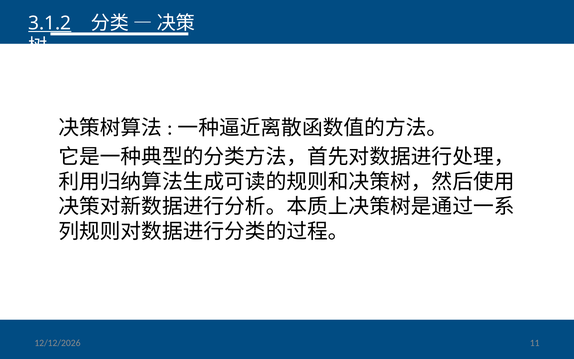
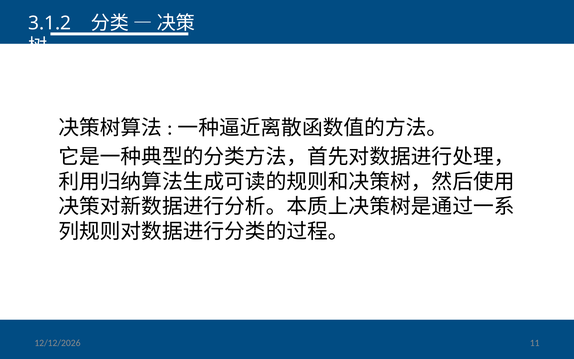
3.1.2 underline: present -> none (50, 23)
